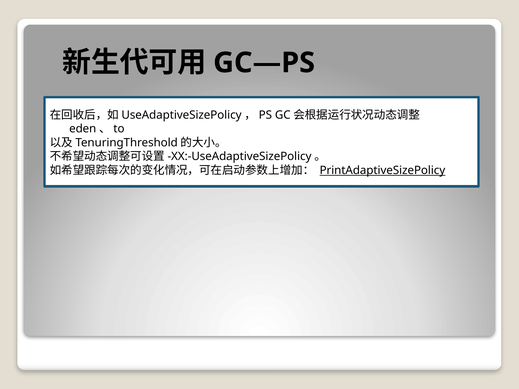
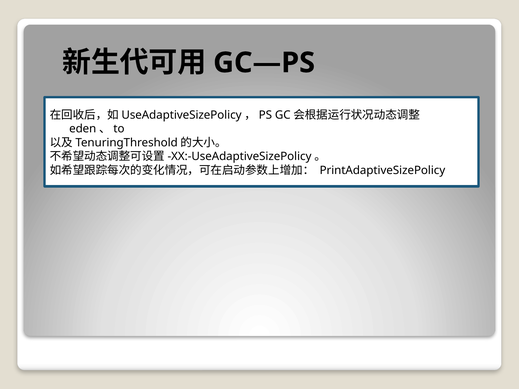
PrintAdaptiveSizePolicy underline: present -> none (382, 170)
